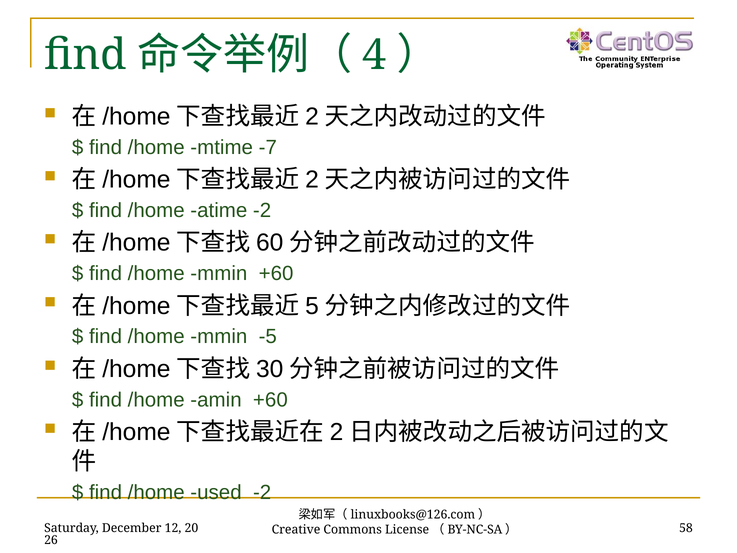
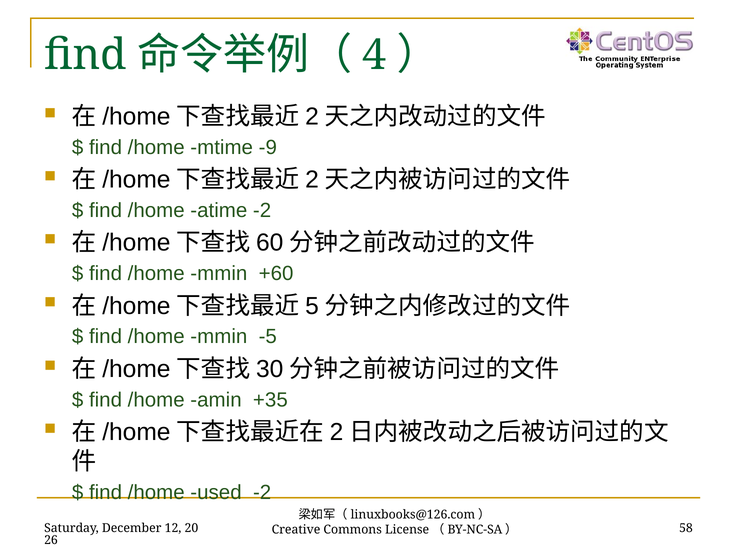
-7: -7 -> -9 (268, 147)
amin +60: +60 -> +35 (270, 400)
